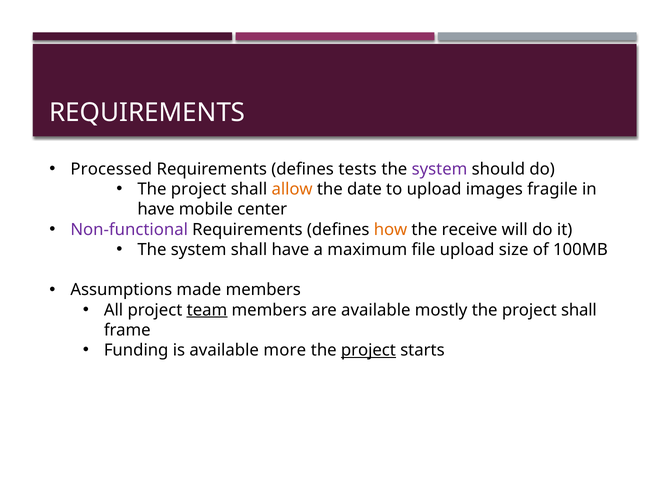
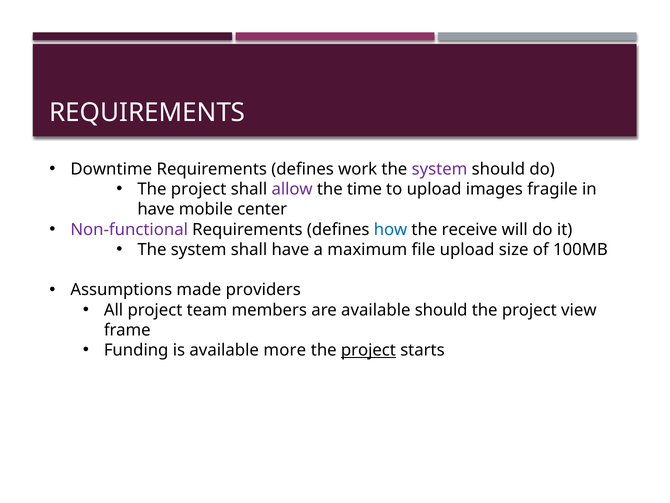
Processed: Processed -> Downtime (111, 169)
tests: tests -> work (358, 169)
allow colour: orange -> purple (292, 189)
date: date -> time (364, 189)
how colour: orange -> blue (391, 229)
made members: members -> providers (263, 290)
team underline: present -> none (207, 310)
available mostly: mostly -> should (441, 310)
shall: shall -> view (579, 310)
